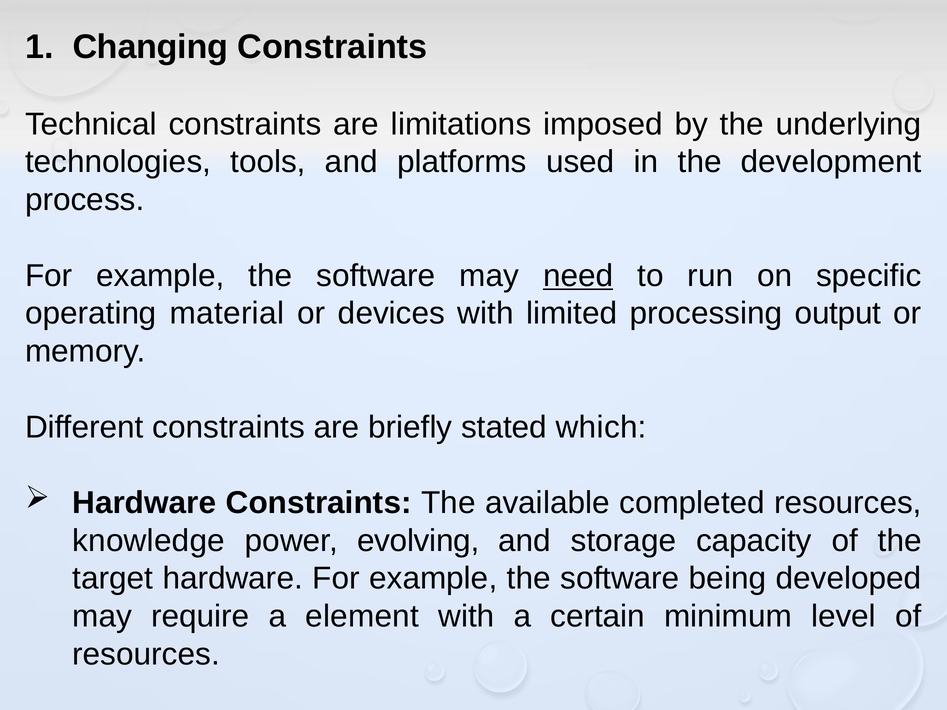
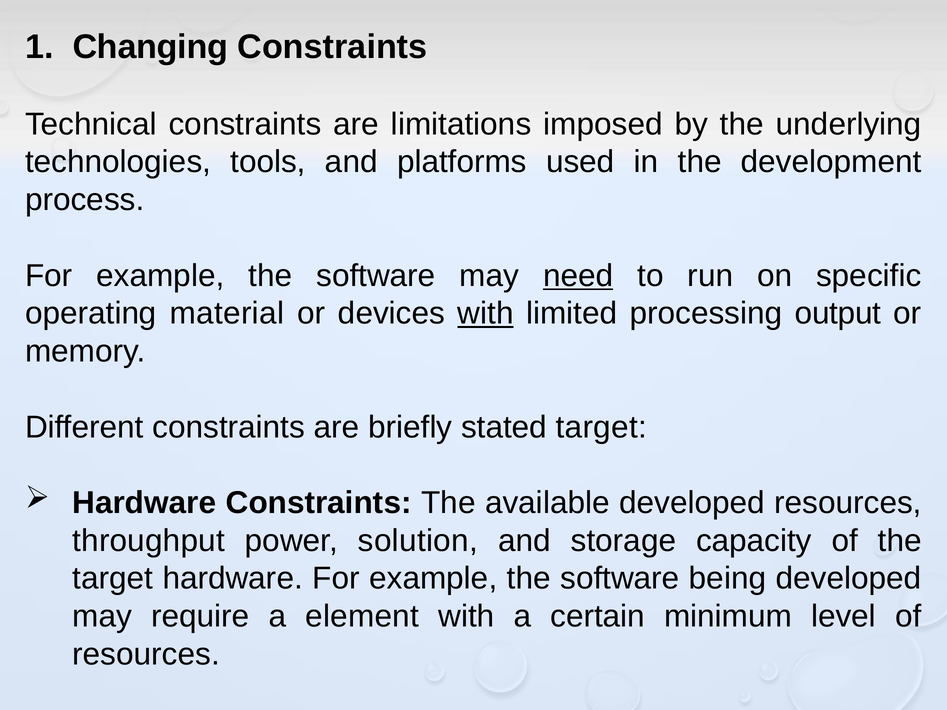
with underline: none -> present (486, 314)
stated which: which -> target (601, 427)
available completed: completed -> developed (692, 503)
knowledge: knowledge -> throughput (149, 541)
evolving: evolving -> solution (418, 541)
